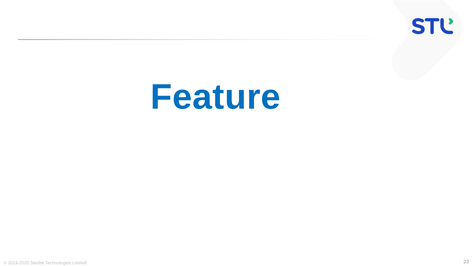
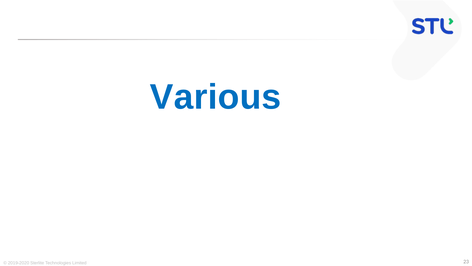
Feature: Feature -> Various (216, 97)
